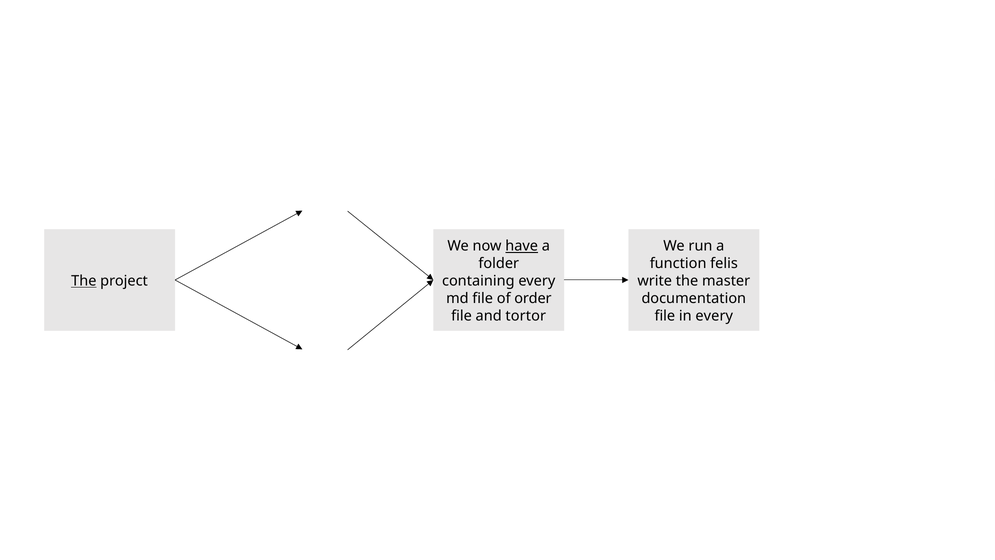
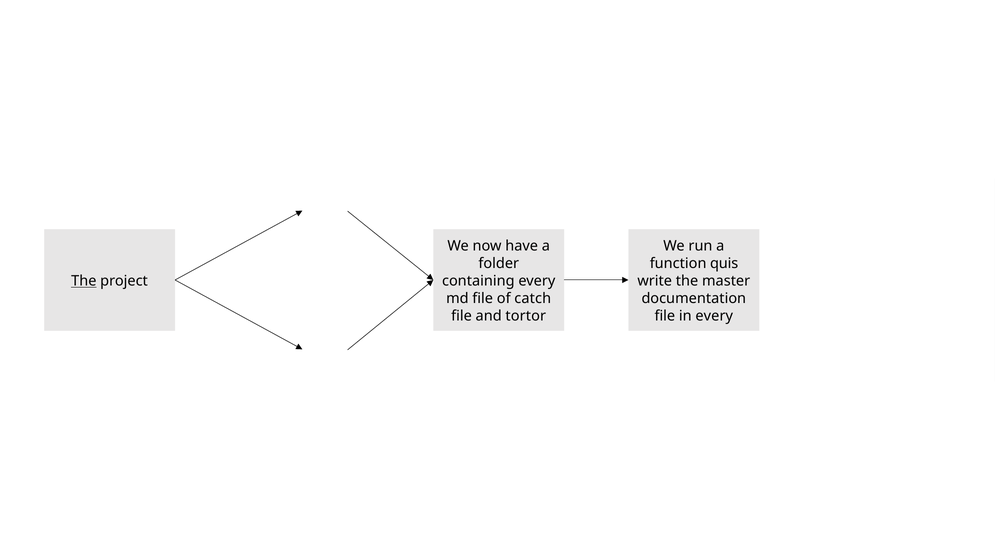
have underline: present -> none (522, 246)
felis: felis -> quis (724, 263)
order: order -> catch (533, 298)
